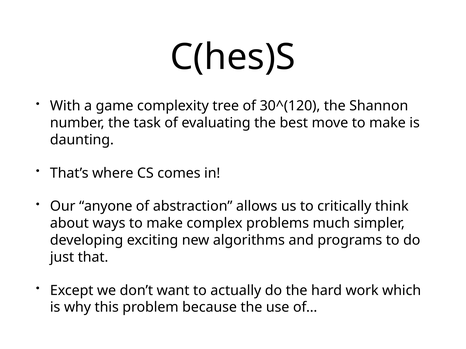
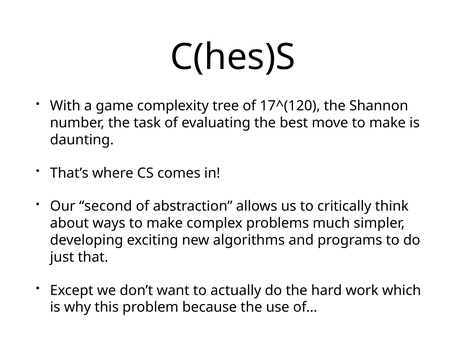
30^(120: 30^(120 -> 17^(120 (290, 106)
anyone: anyone -> second (106, 207)
